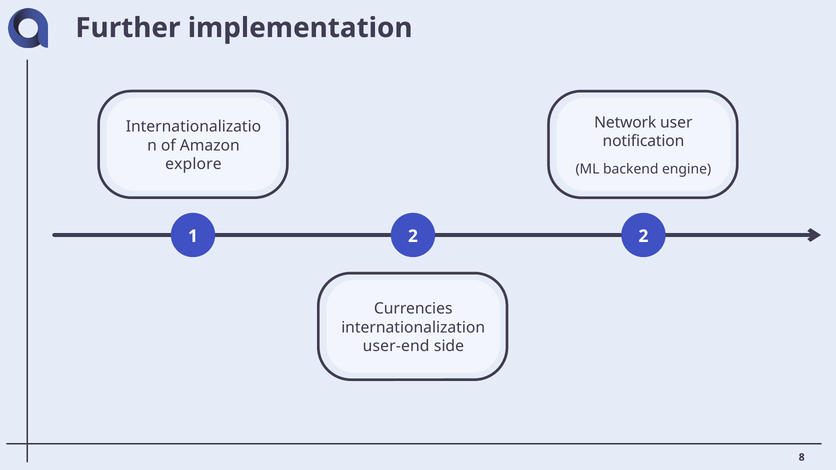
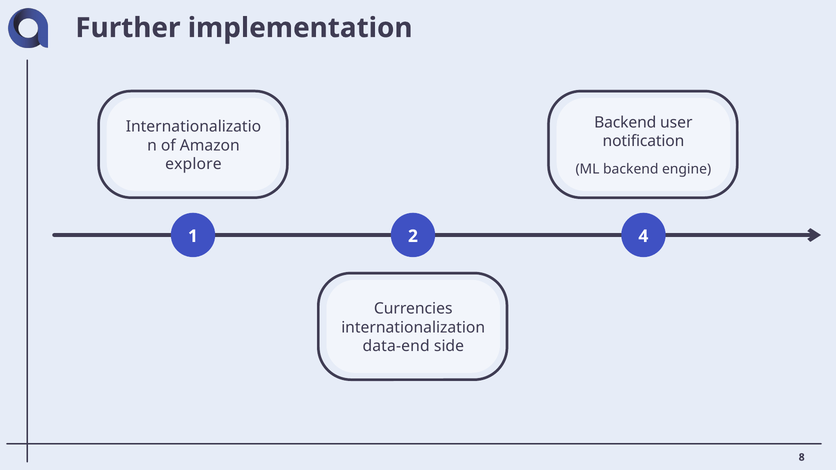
Network: Network -> Backend (625, 123)
2 2: 2 -> 4 (643, 236)
user-end: user-end -> data-end (396, 346)
